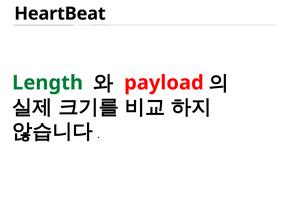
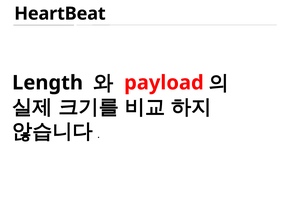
Length colour: green -> black (48, 83)
